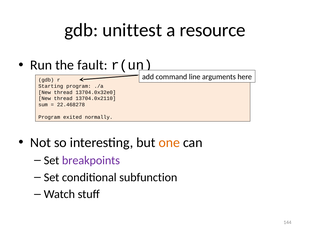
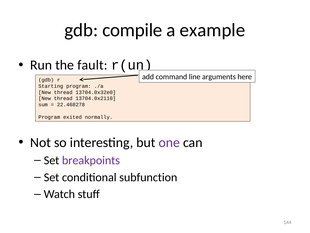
unittest: unittest -> compile (132, 30)
resource: resource -> example (212, 30)
one colour: orange -> purple (169, 142)
